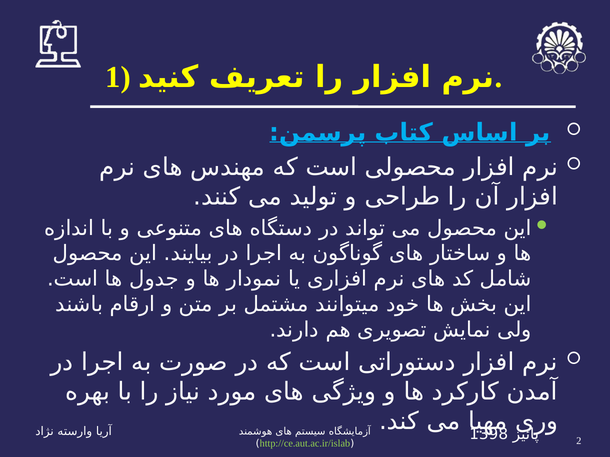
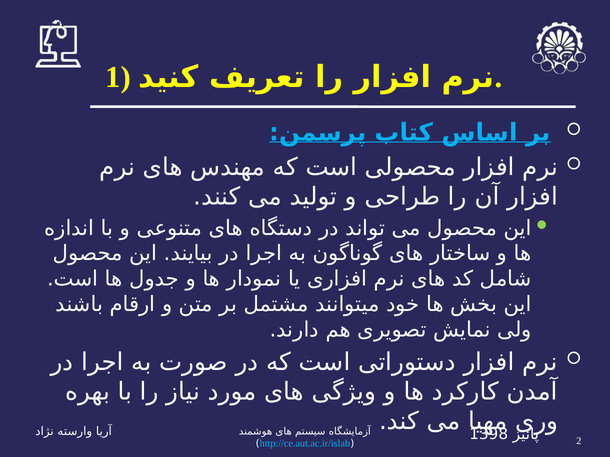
http://ce.aut.ac.ir/islab colour: light green -> light blue (305, 444)
